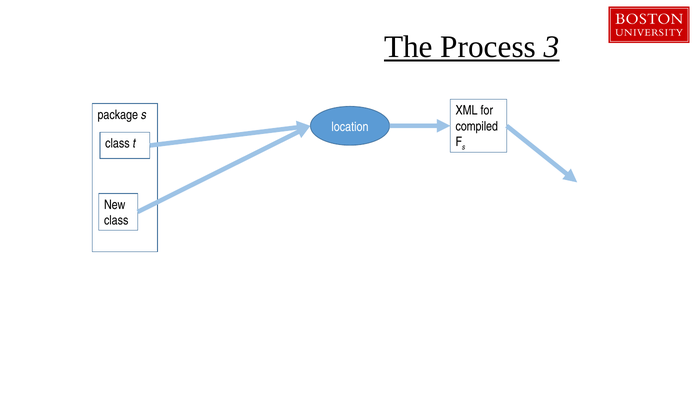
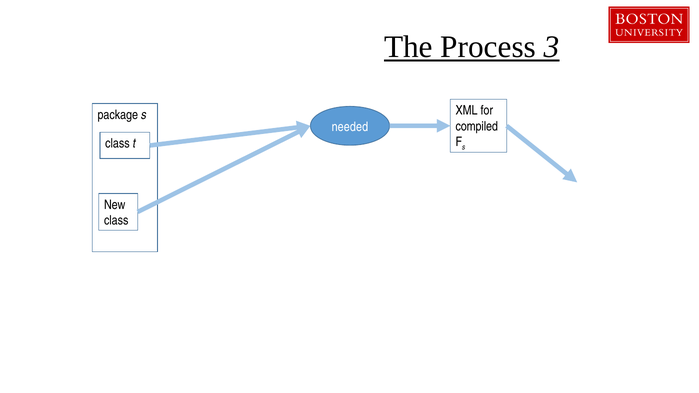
location: location -> needed (350, 127)
